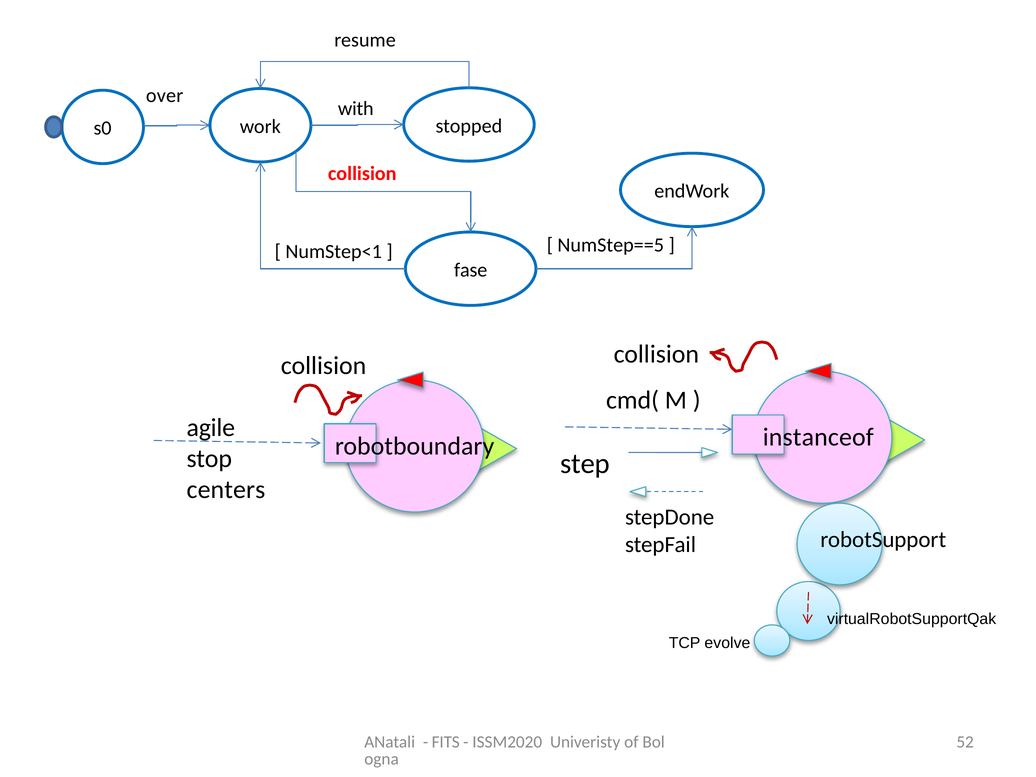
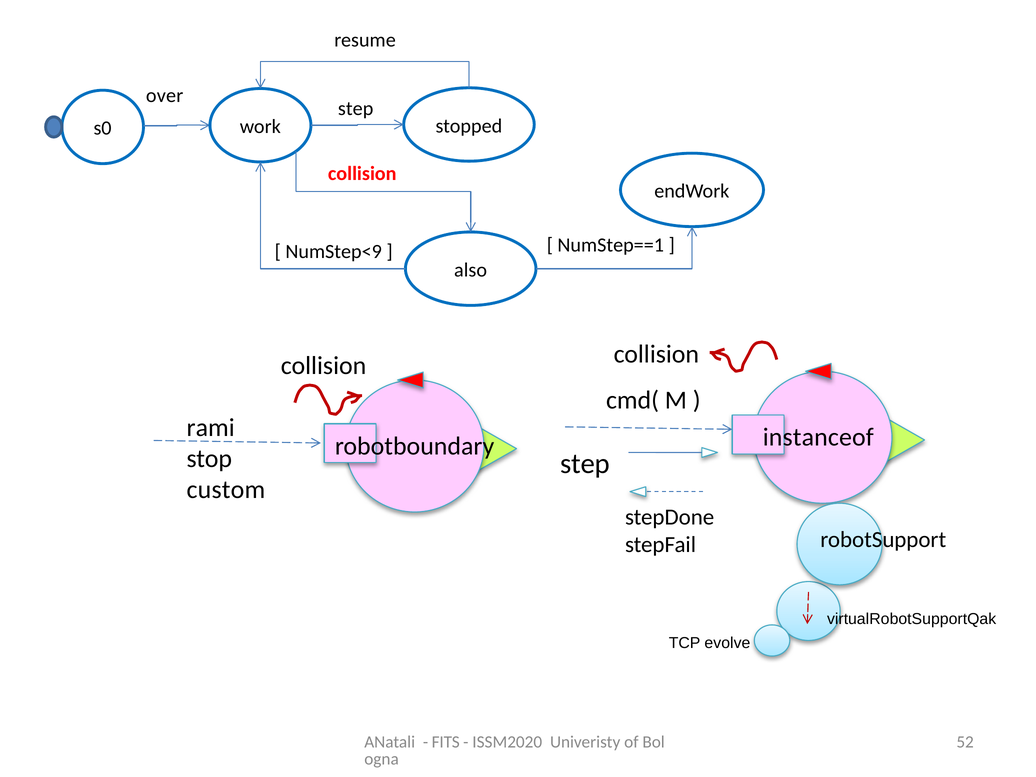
with: with -> step (356, 109)
NumStep==5: NumStep==5 -> NumStep==1 (611, 245)
NumStep<1: NumStep<1 -> NumStep<9 (334, 252)
fase: fase -> also (471, 270)
agile: agile -> rami (211, 428)
centers: centers -> custom (226, 490)
